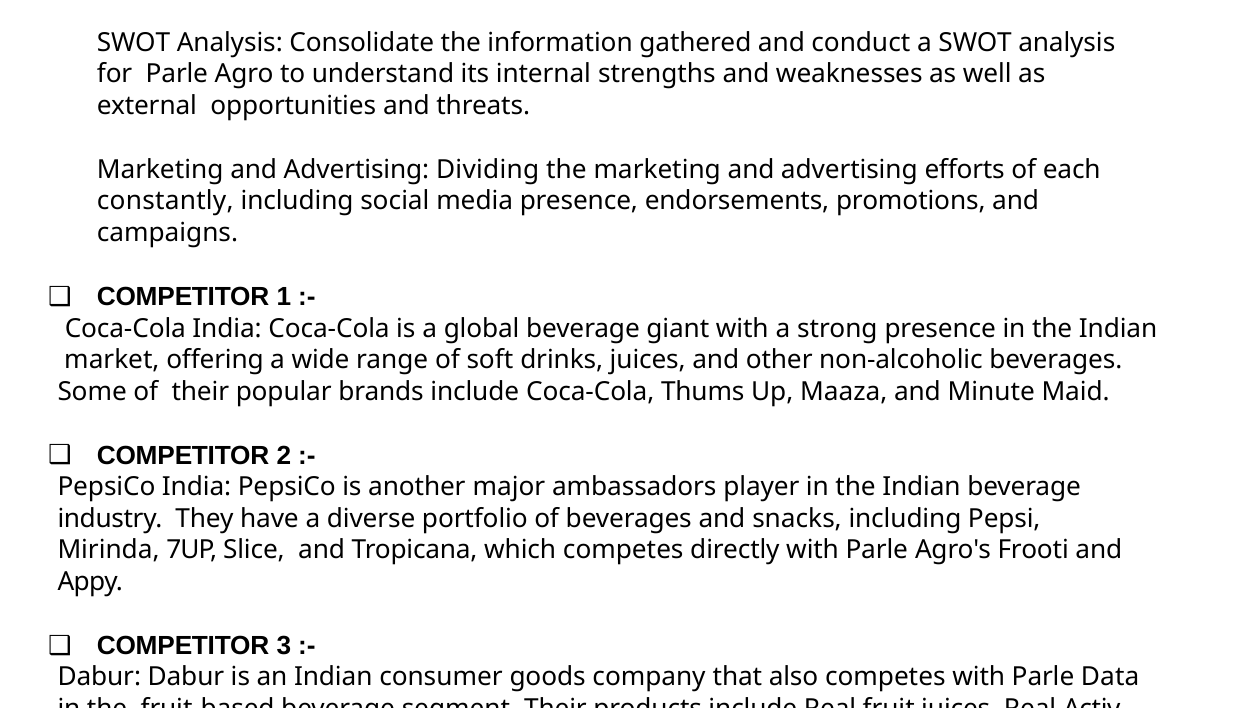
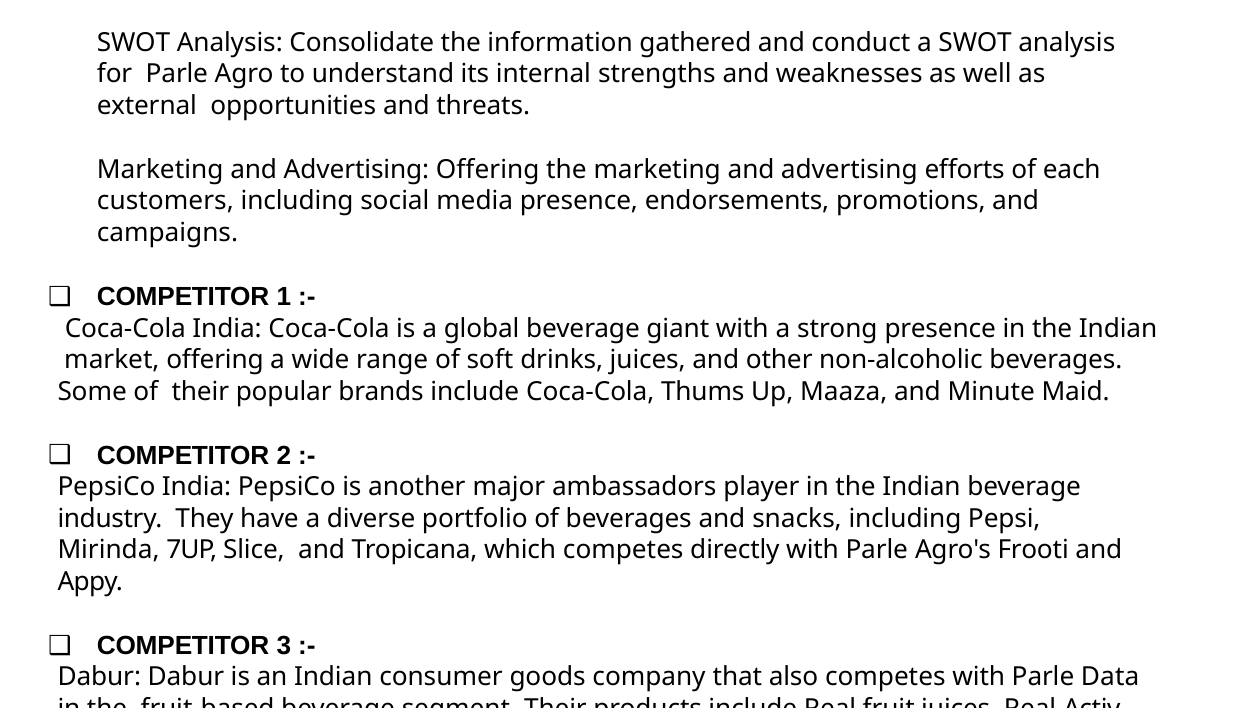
Advertising Dividing: Dividing -> Offering (488, 170)
constantly: constantly -> customers (165, 201)
